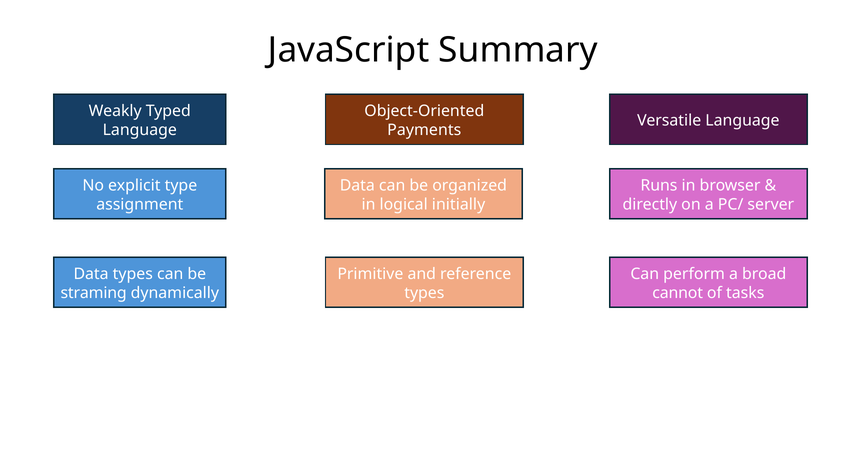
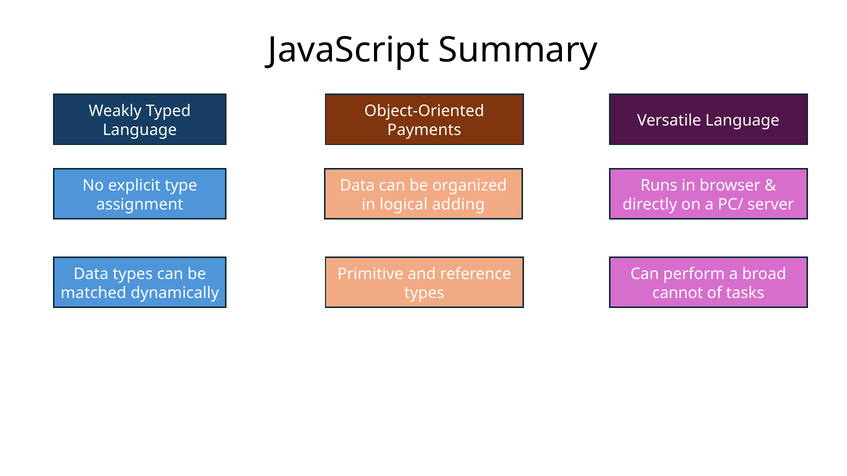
initially: initially -> adding (458, 205)
straming: straming -> matched (94, 293)
